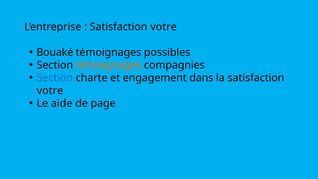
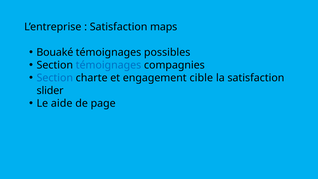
votre: votre -> maps (164, 27)
témoignages colour: orange -> blue (108, 65)
dans: dans -> cible (201, 78)
votre: votre -> slider (50, 91)
